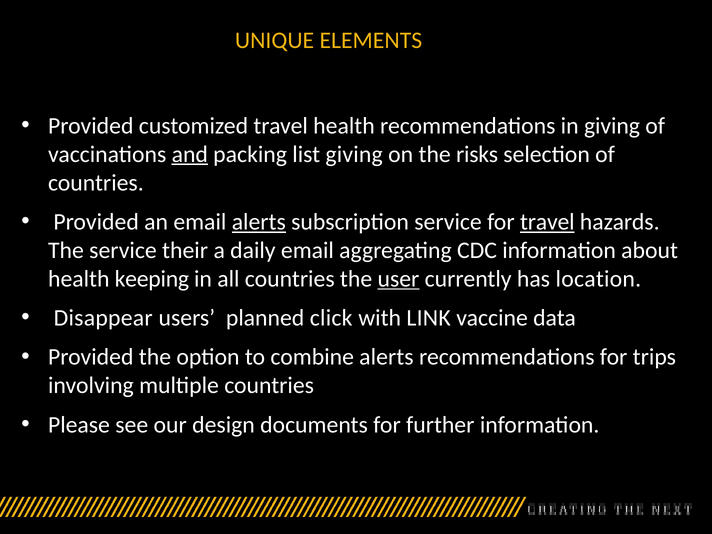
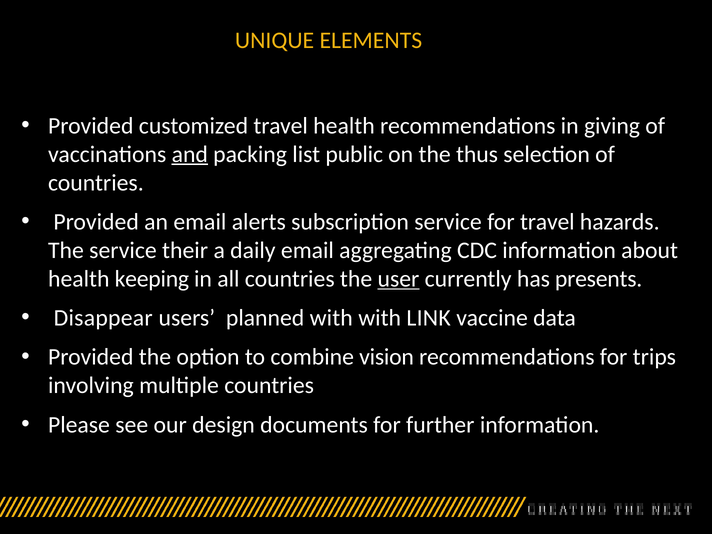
list giving: giving -> public (354, 154)
risks: risks -> thus (477, 154)
alerts underline: present -> none (259, 222)
travel underline: present -> none (547, 222)
location: location -> presents (599, 279)
planned click: click -> with (331, 318)
combine alerts: alerts -> vision (387, 357)
